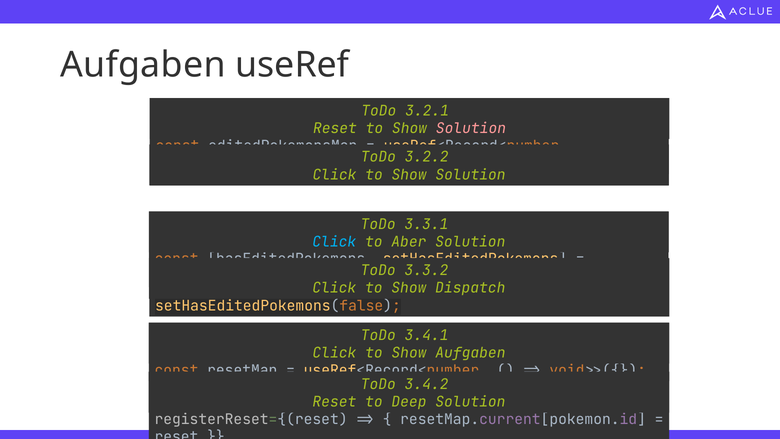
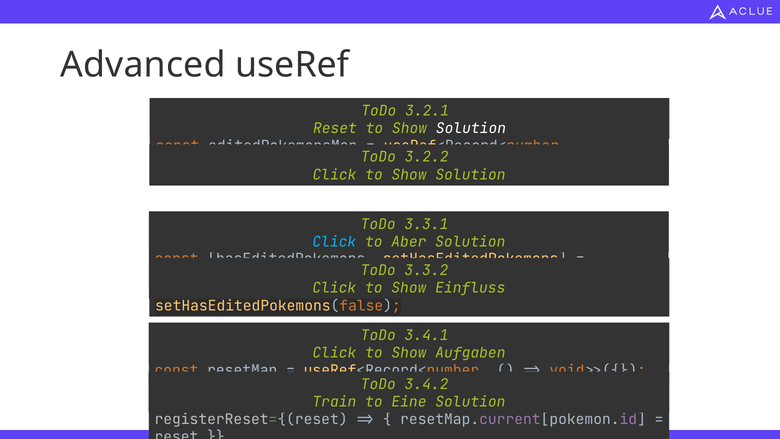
Aufgaben: Aufgaben -> Advanced (143, 65)
Solution colour: pink -> white (471, 128)
Dispatch: Dispatch -> Einfluss (470, 288)
Reset: Reset -> Train (334, 402)
Deep: Deep -> Eine (409, 402)
